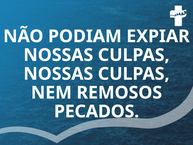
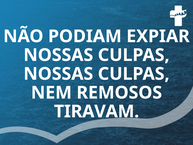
PECADOS: PECADOS -> TIRAVAM (97, 111)
